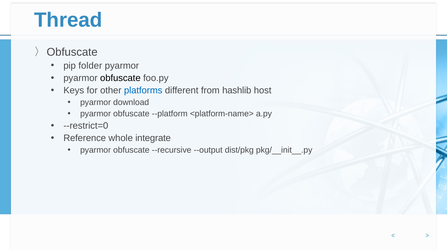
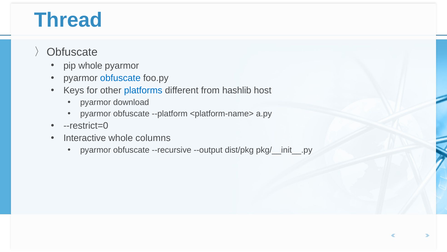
pip folder: folder -> whole (90, 65)
obfuscate colour: black -> blue (120, 78)
Reference: Reference -> Interactive (85, 138)
integrate: integrate -> columns (153, 138)
